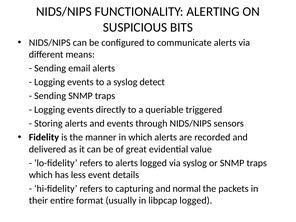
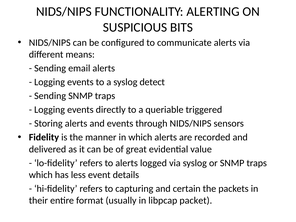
normal: normal -> certain (187, 189)
libpcap logged: logged -> packet (196, 200)
